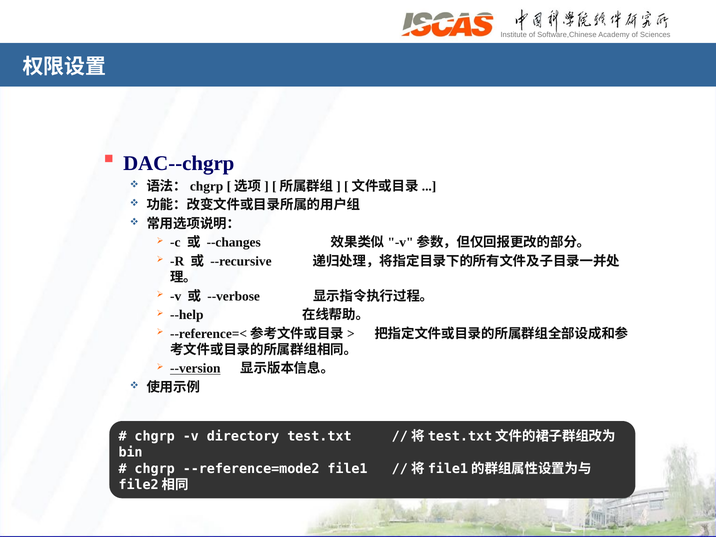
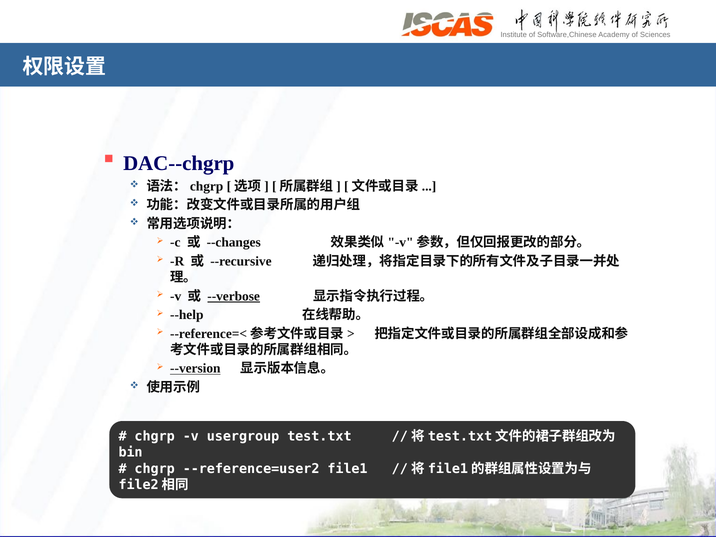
--verbose underline: none -> present (234, 296)
directory: directory -> usergroup (243, 436)
--reference=mode2: --reference=mode2 -> --reference=user2 (251, 469)
